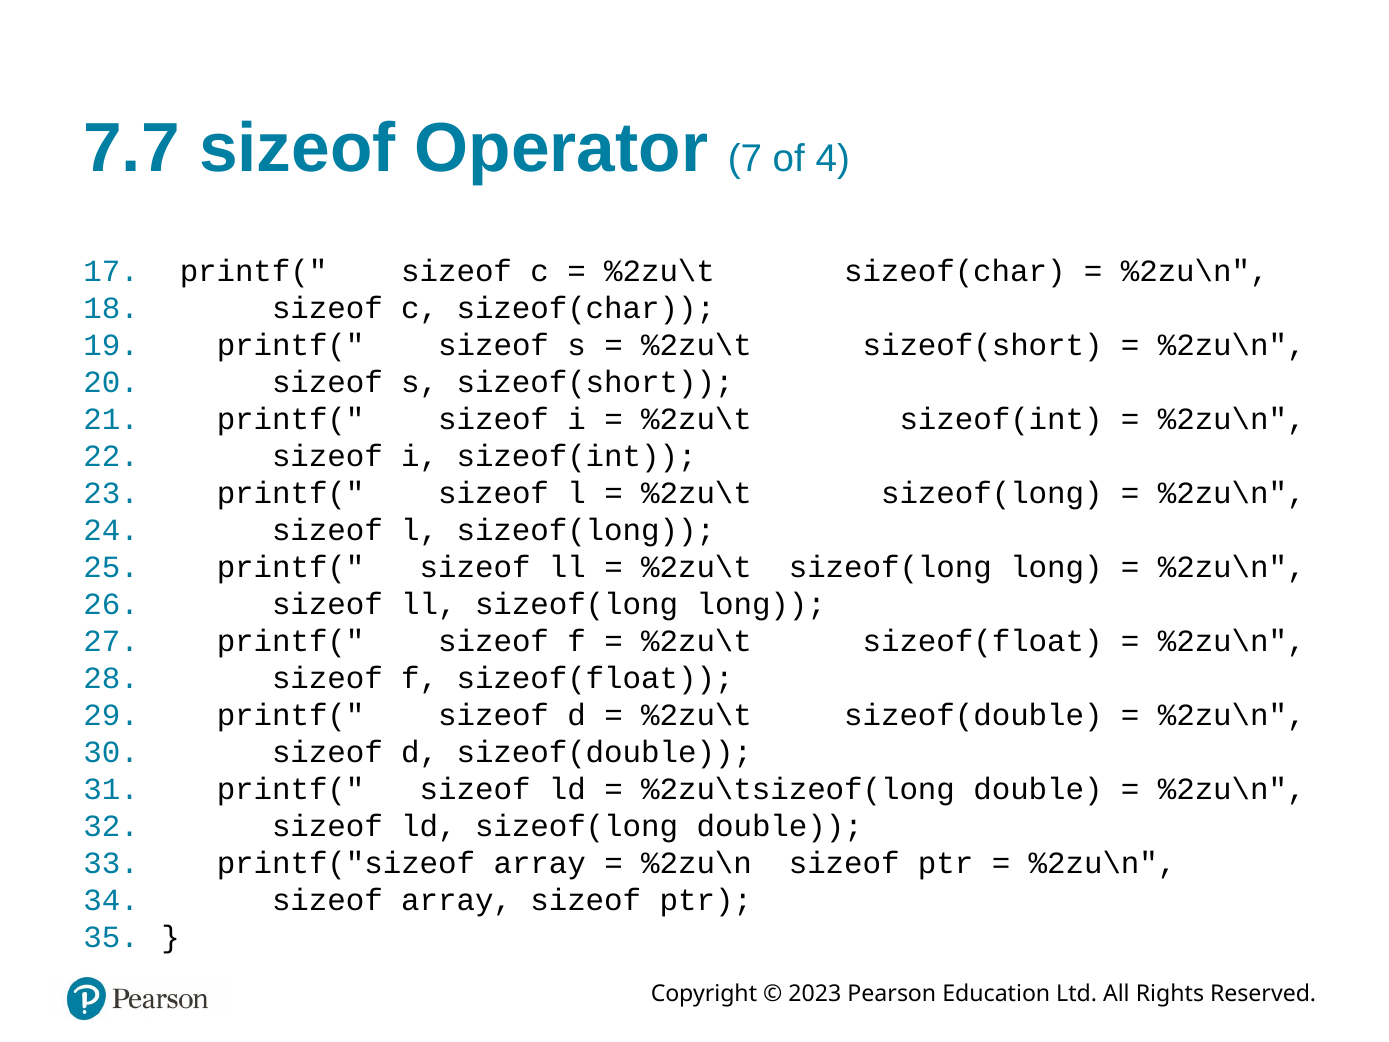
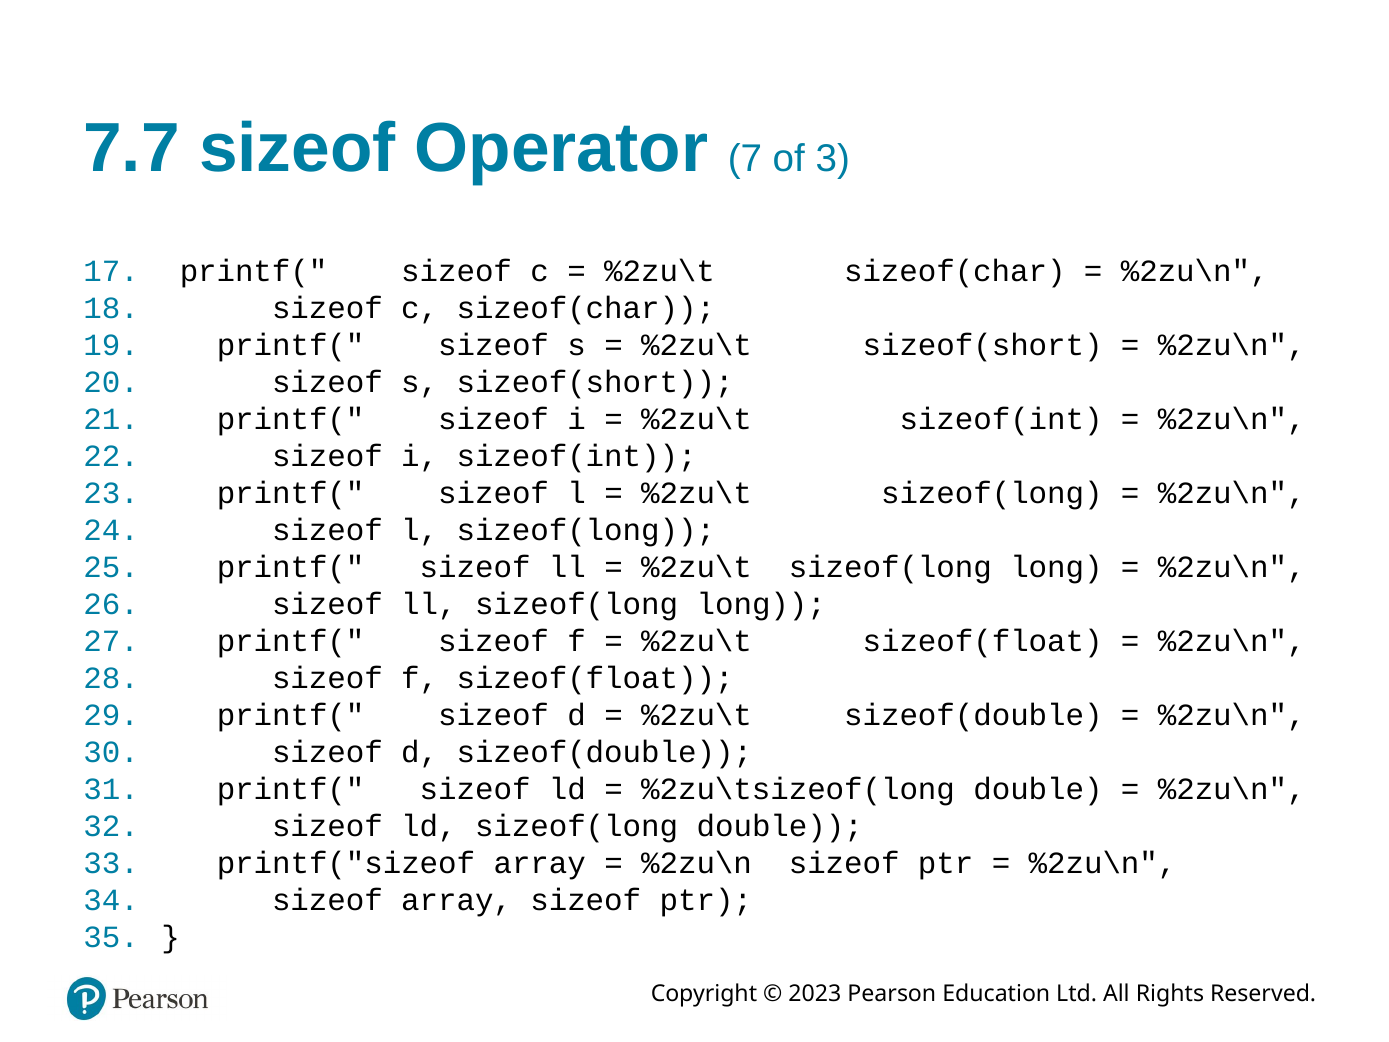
4: 4 -> 3 (833, 159)
